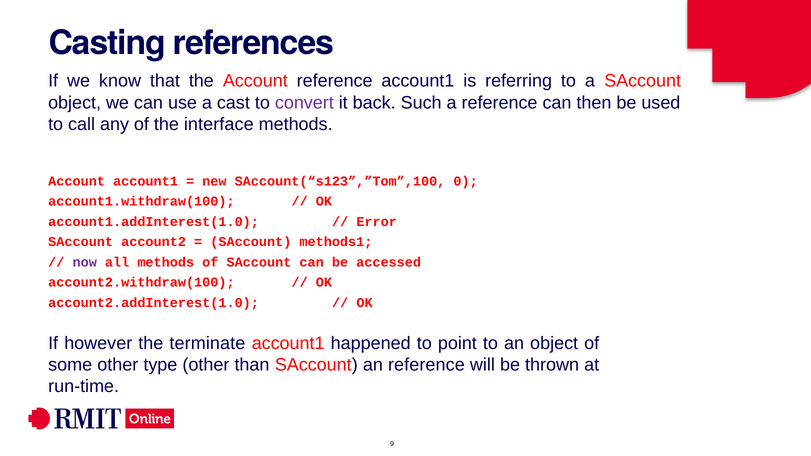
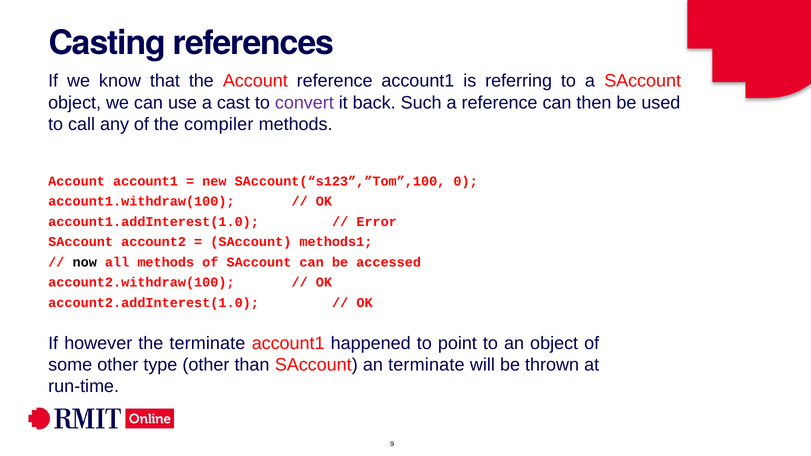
interface: interface -> compiler (219, 124)
now colour: purple -> black (85, 262)
an reference: reference -> terminate (426, 365)
